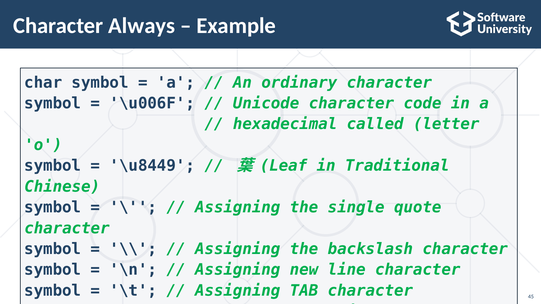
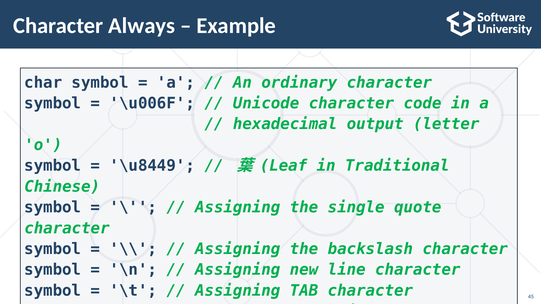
called: called -> output (375, 124)
